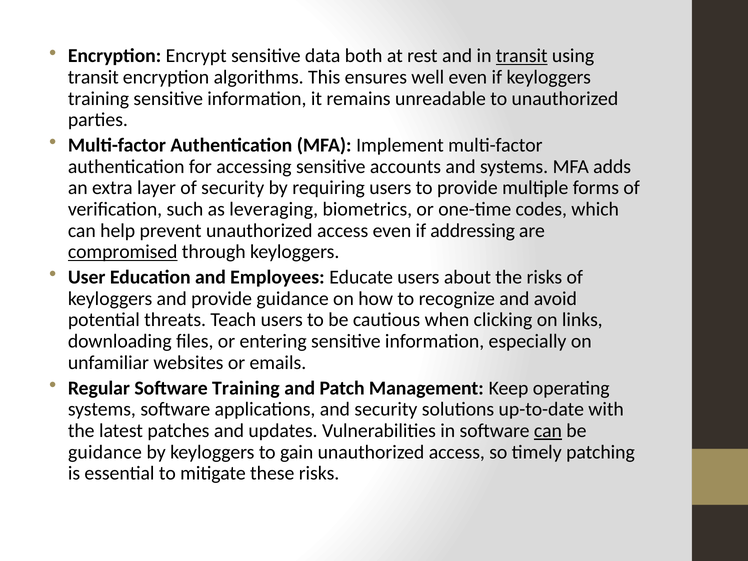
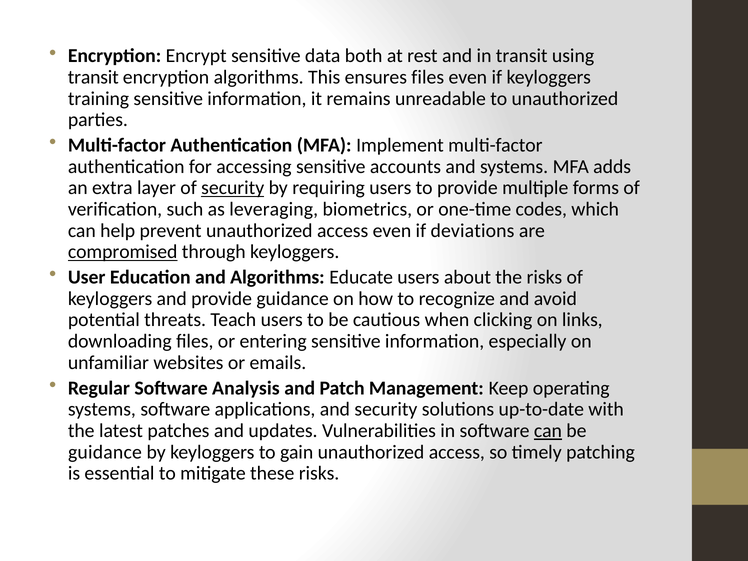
transit underline: present -> none (522, 56)
ensures well: well -> files (428, 77)
security underline: none -> present (233, 188)
addressing: addressing -> deviations (473, 231)
and Employees: Employees -> Algorithms (277, 277)
Software Training: Training -> Analysis (246, 388)
